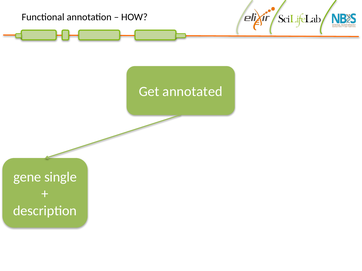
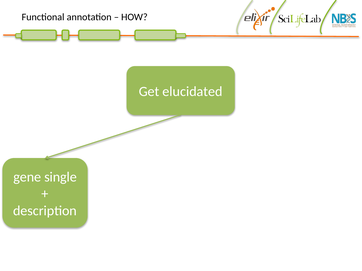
annotated: annotated -> elucidated (192, 92)
